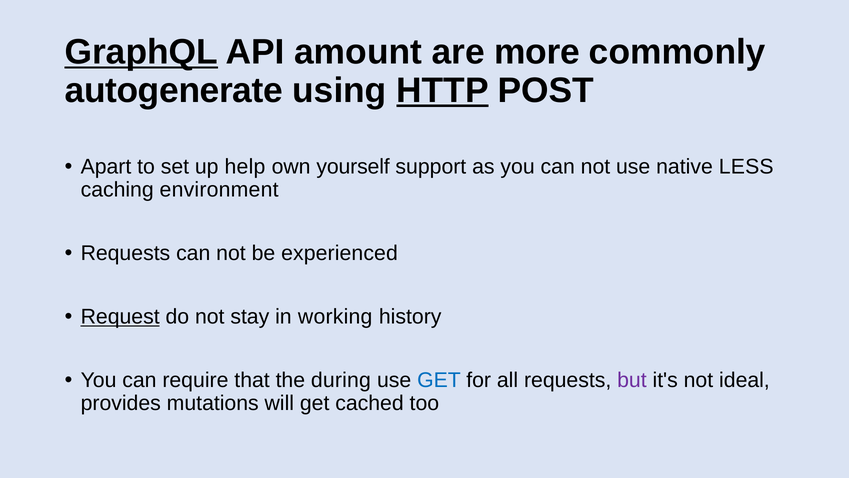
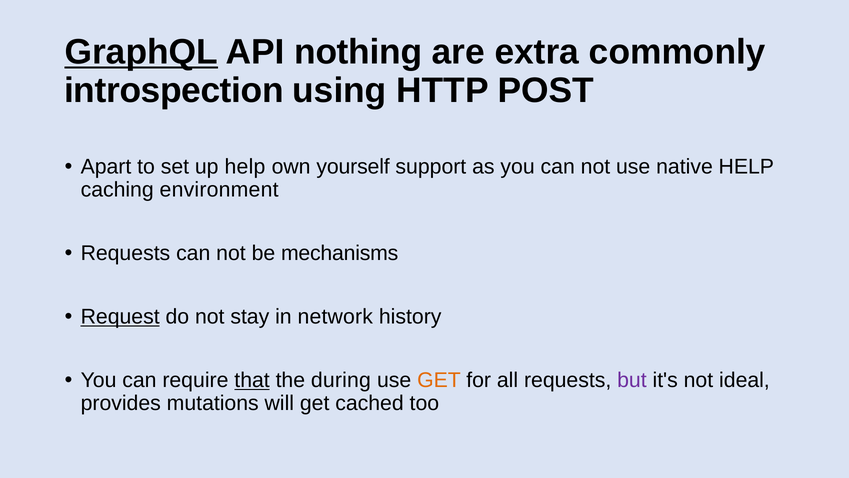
amount: amount -> nothing (358, 52)
more: more -> extra (537, 52)
autogenerate: autogenerate -> introspection (174, 90)
HTTP underline: present -> none (442, 90)
native LESS: LESS -> HELP (746, 167)
experienced: experienced -> mechanisms (340, 253)
working: working -> network (335, 317)
that underline: none -> present (252, 380)
GET colour: blue -> orange (439, 380)
